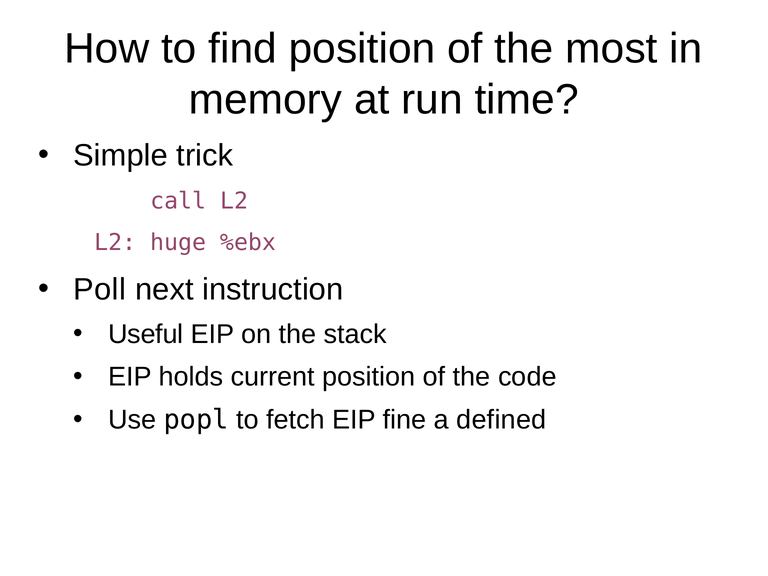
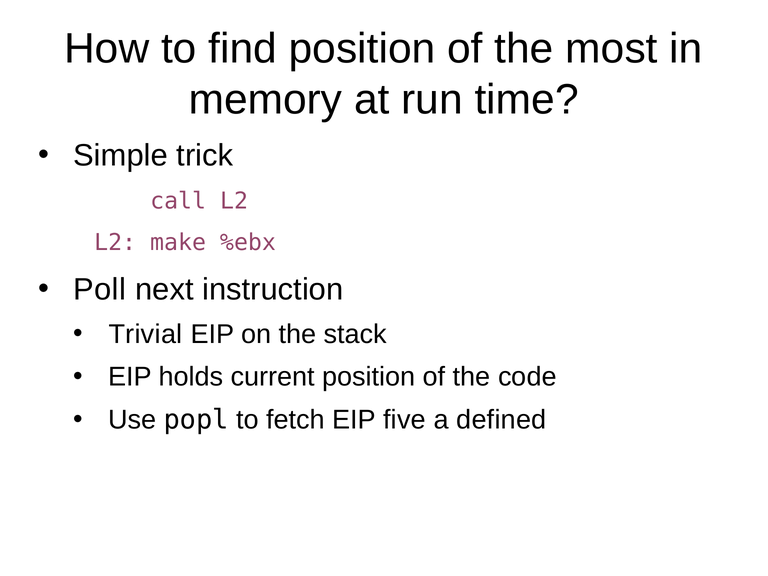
huge: huge -> make (178, 243)
Useful: Useful -> Trivial (146, 334)
fine: fine -> five (405, 420)
